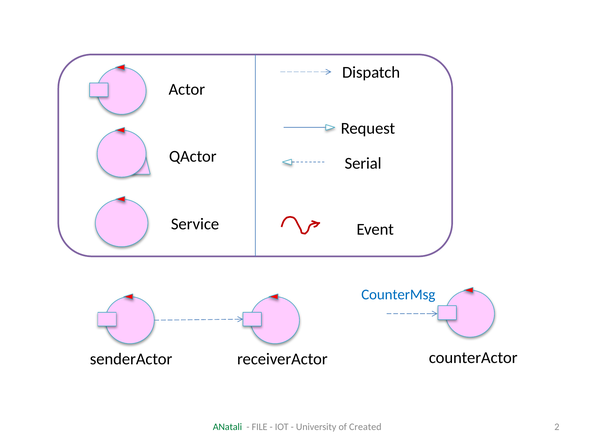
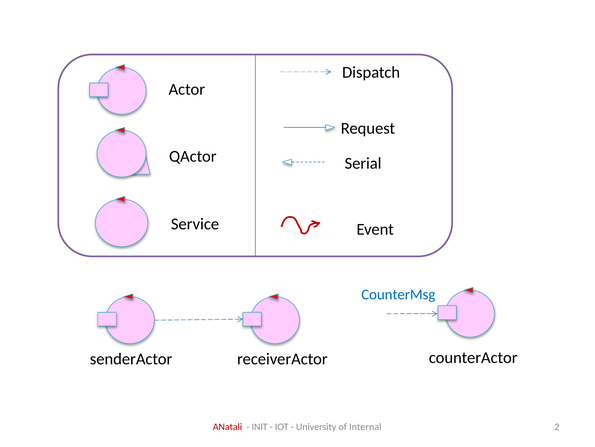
ANatali colour: green -> red (227, 426)
FILE: FILE -> INIT (260, 426)
Created: Created -> Internal (365, 426)
